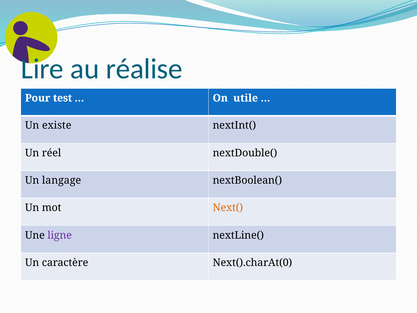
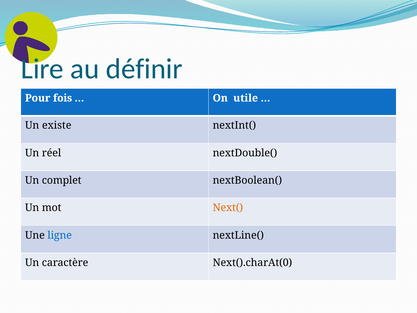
réalise: réalise -> définir (144, 69)
test: test -> fois (63, 98)
langage: langage -> complet (62, 180)
ligne colour: purple -> blue (60, 235)
